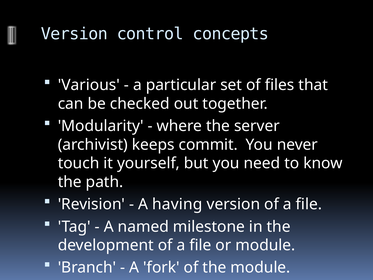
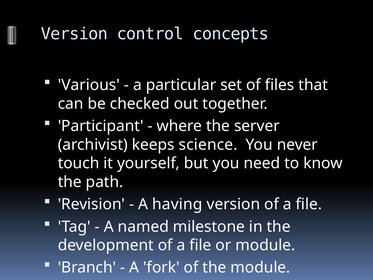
Modularity: Modularity -> Participant (101, 126)
commit: commit -> science (208, 145)
